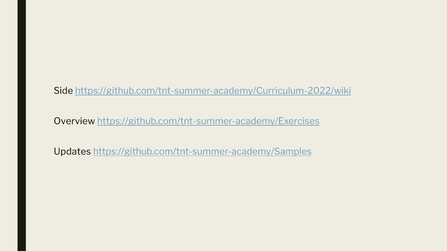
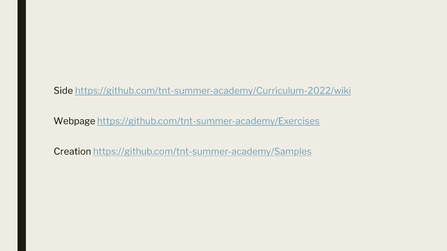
Overview: Overview -> Webpage (74, 121)
Updates: Updates -> Creation (72, 152)
